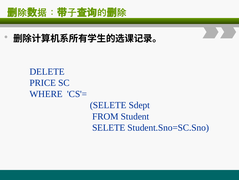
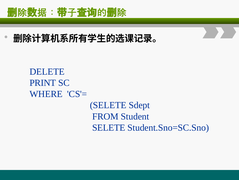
PRICE: PRICE -> PRINT (43, 82)
